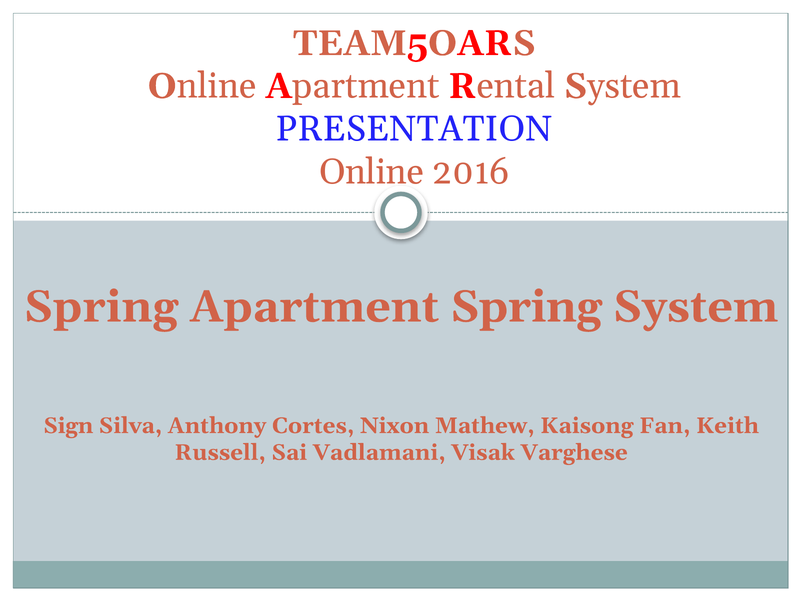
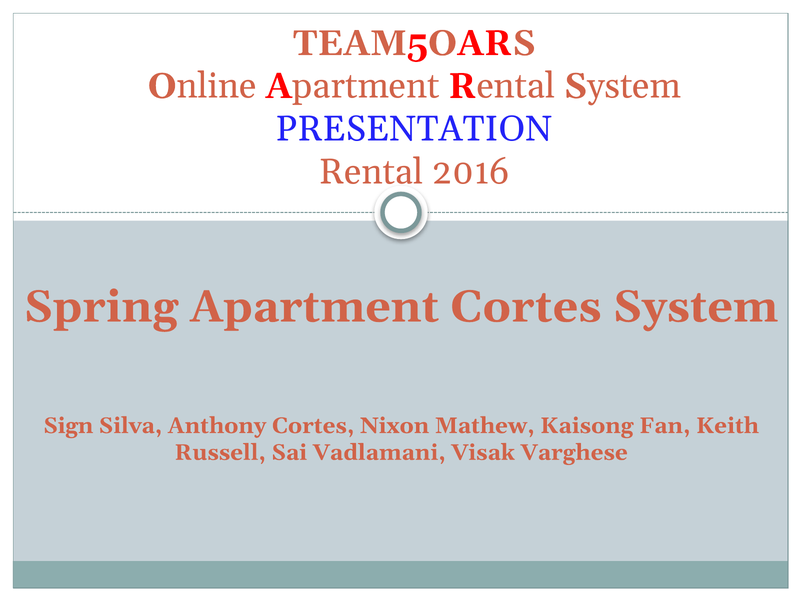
Online: Online -> Rental (371, 172)
Apartment Spring: Spring -> Cortes (526, 307)
